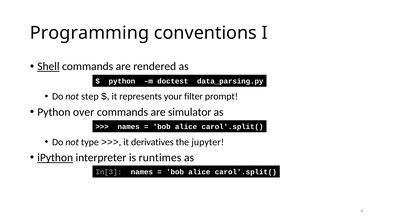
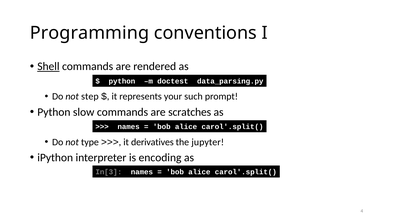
filter: filter -> such (193, 96)
over: over -> slow (84, 112)
simulator: simulator -> scratches (190, 112)
iPython underline: present -> none (55, 158)
runtimes: runtimes -> encoding (160, 158)
